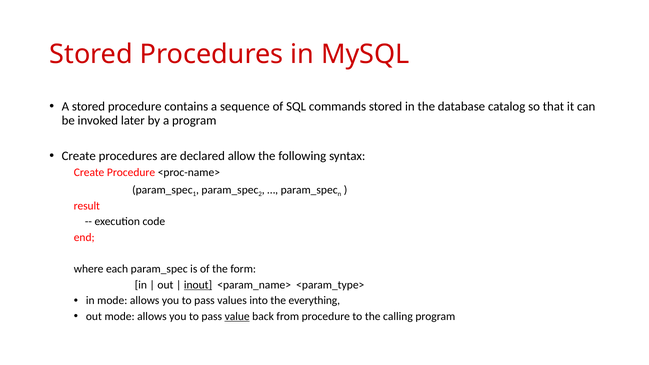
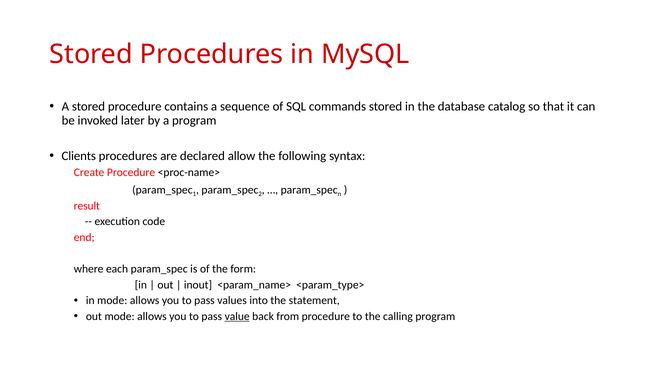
Create: Create -> Clients (79, 156)
inout underline: present -> none (198, 285)
everything: everything -> statement (314, 301)
